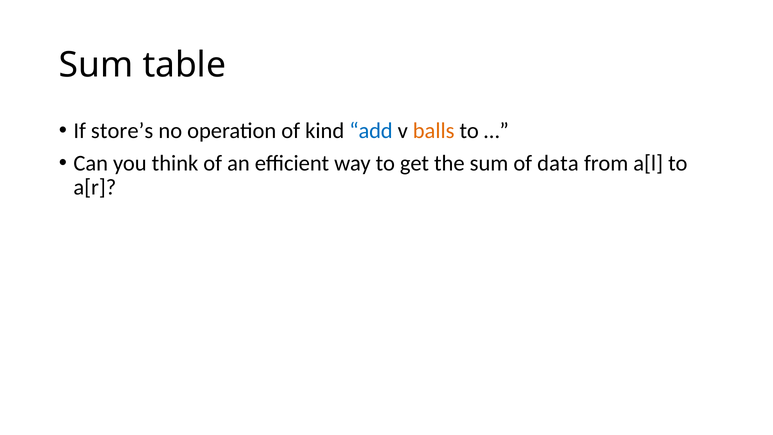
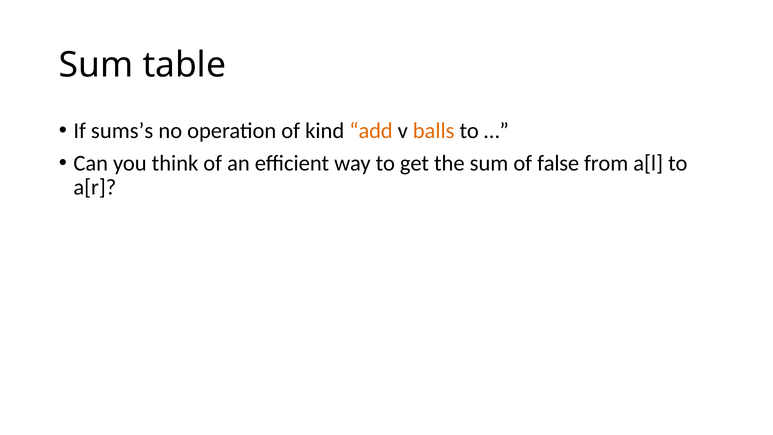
store’s: store’s -> sums’s (122, 131)
add colour: blue -> orange (371, 131)
data: data -> false (558, 163)
